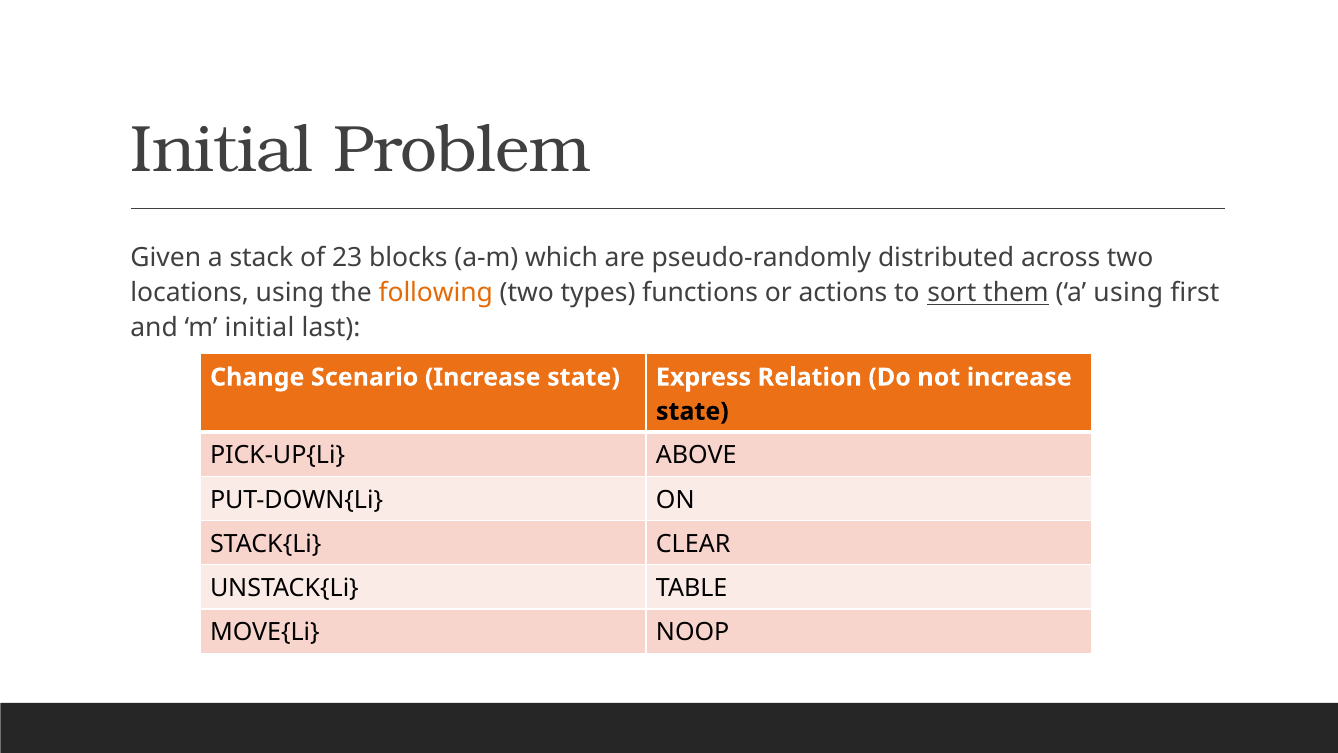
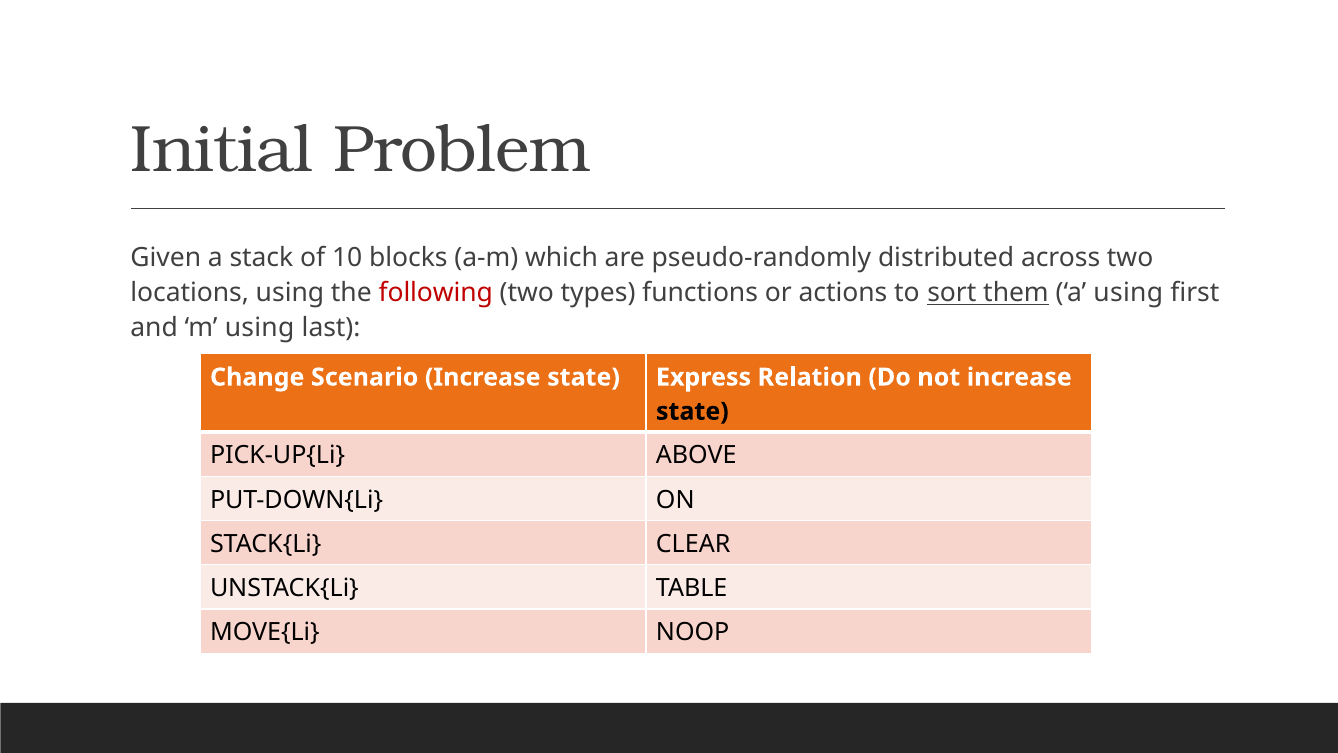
23: 23 -> 10 (347, 257)
following colour: orange -> red (436, 292)
m initial: initial -> using (260, 327)
